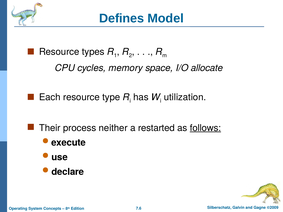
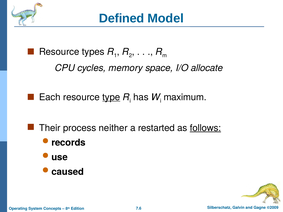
Defines: Defines -> Defined (122, 18)
type underline: none -> present (111, 97)
utilization: utilization -> maximum (185, 97)
execute: execute -> records (69, 143)
declare: declare -> caused (68, 172)
